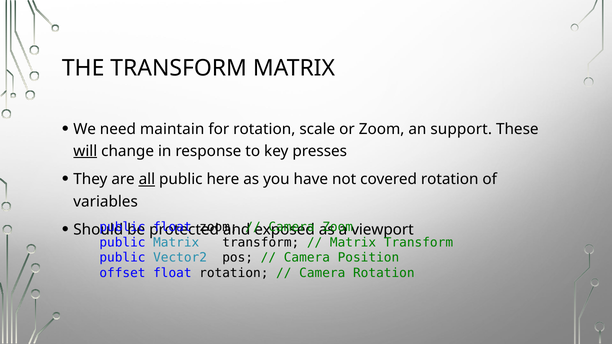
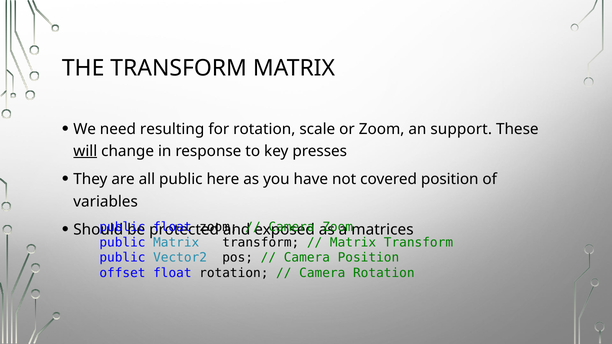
maintain: maintain -> resulting (172, 129)
all underline: present -> none (147, 180)
covered rotation: rotation -> position (450, 180)
viewport: viewport -> matrices (382, 230)
